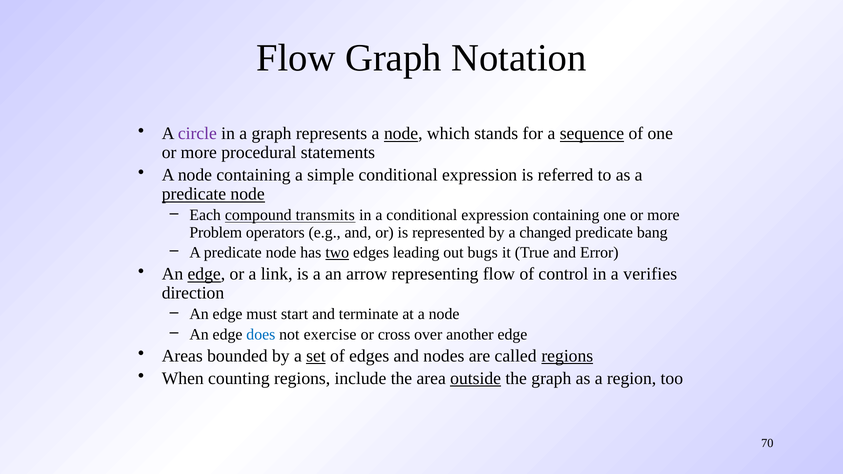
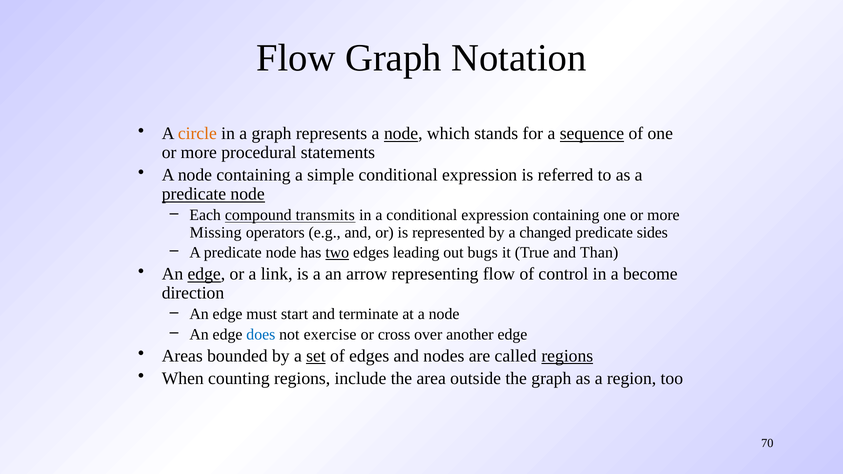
circle colour: purple -> orange (197, 134)
Problem: Problem -> Missing (216, 232)
bang: bang -> sides (652, 232)
Error: Error -> Than (599, 253)
verifies: verifies -> become (650, 274)
outside underline: present -> none (476, 379)
